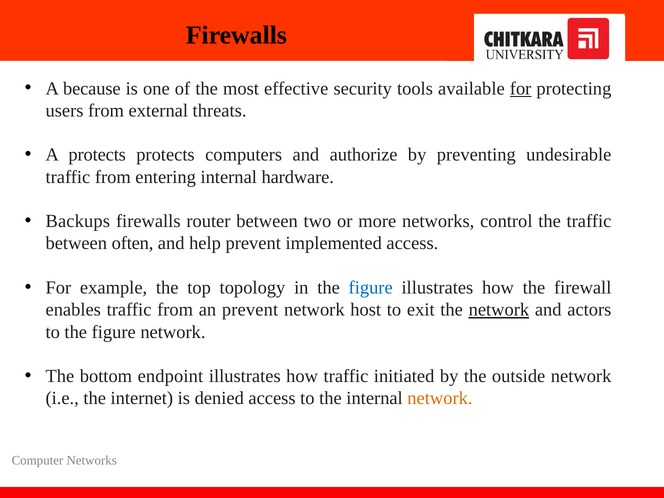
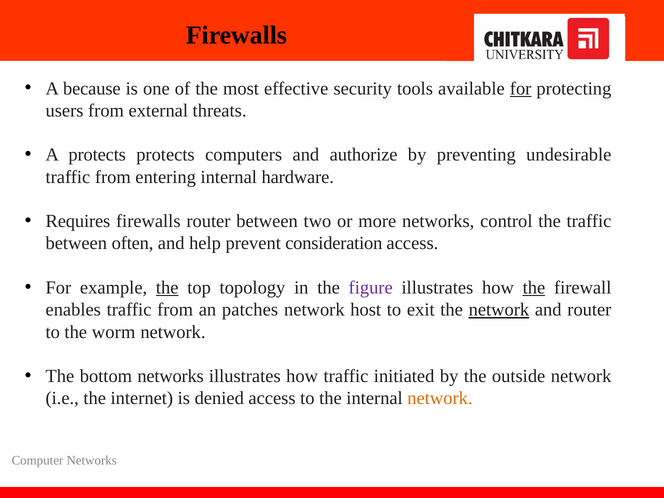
Backups: Backups -> Requires (78, 221)
implemented: implemented -> consideration (334, 243)
the underline: none -> present (167, 288)
figure colour: blue -> purple (371, 288)
the underline: none -> present (534, 288)
an prevent: prevent -> patches (250, 310)
and actors: actors -> router (589, 310)
to the figure: figure -> worm (114, 332)
bottom endpoint: endpoint -> networks (171, 376)
